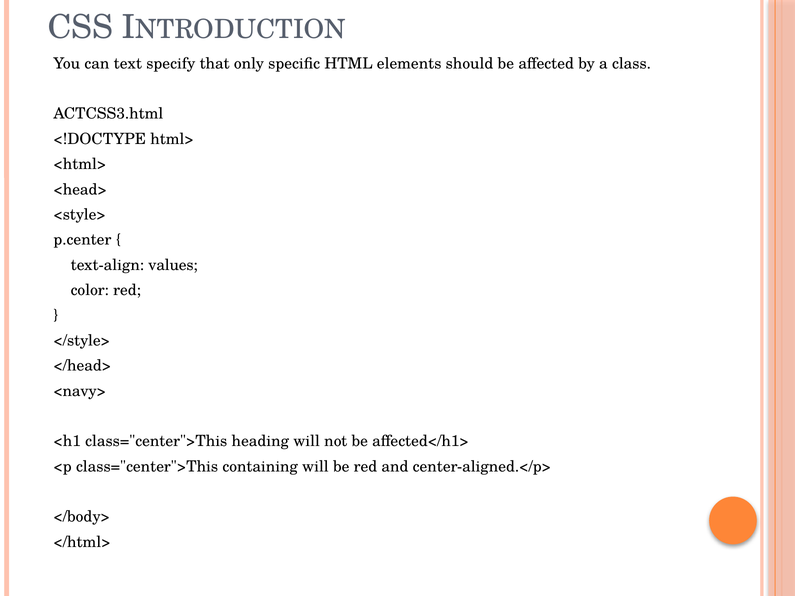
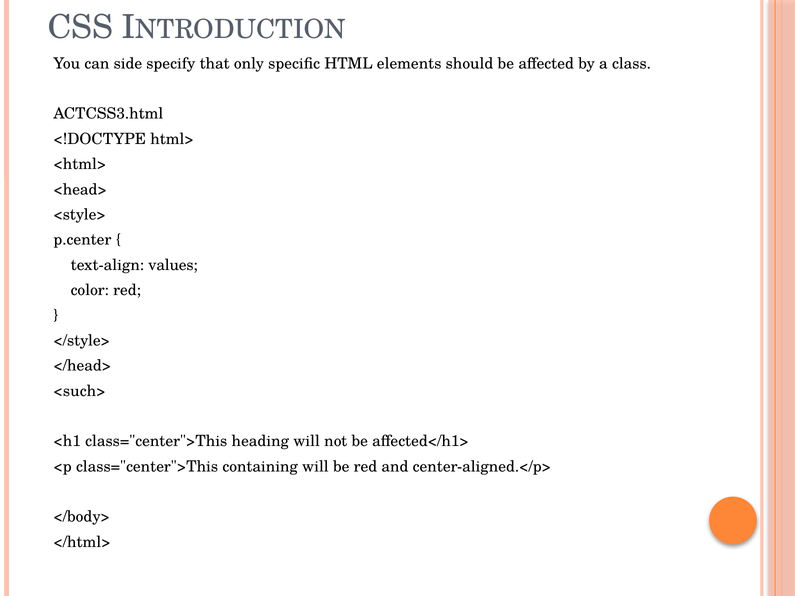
text: text -> side (128, 64)
<navy>: <navy> -> <such> (80, 391)
